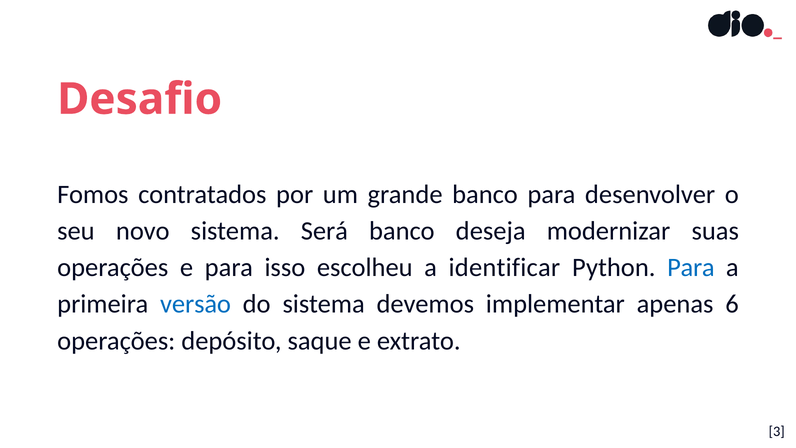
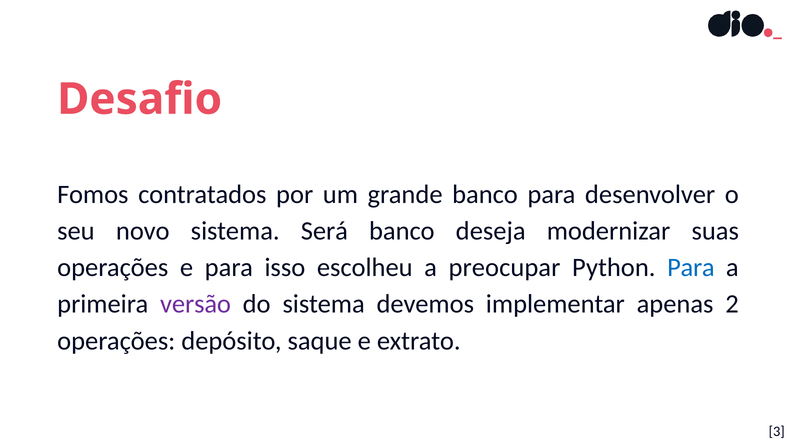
identificar: identificar -> preocupar (504, 267)
versão colour: blue -> purple (196, 304)
6: 6 -> 2 (732, 304)
